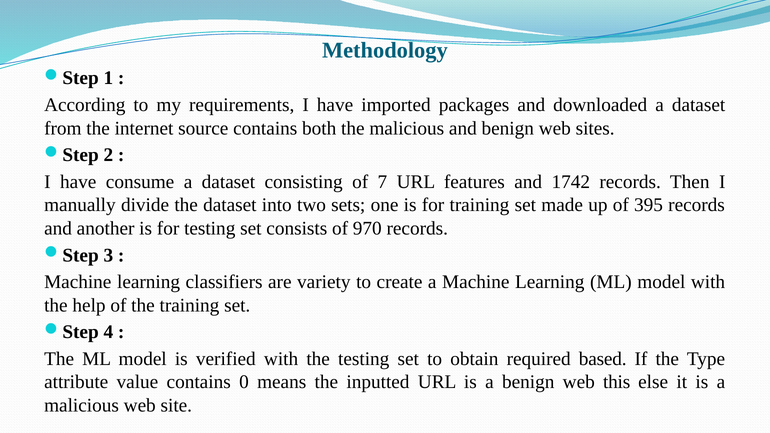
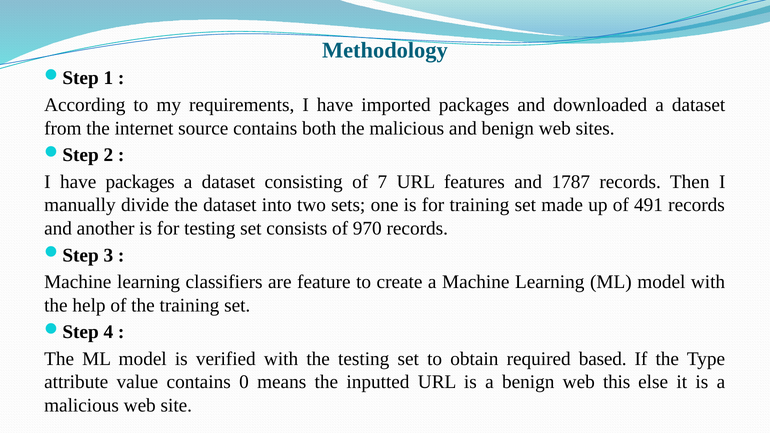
have consume: consume -> packages (140, 182)
1742: 1742 -> 1787 (571, 182)
395: 395 -> 491 (649, 205)
variety: variety -> feature (324, 282)
